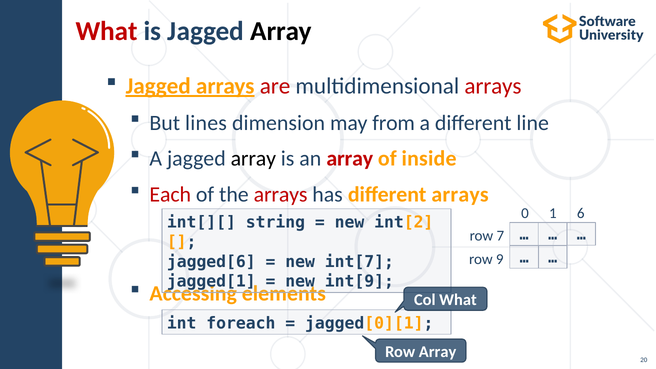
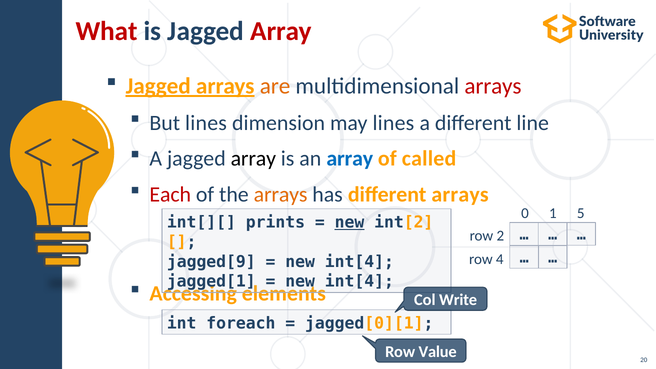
Array colour: black -> red (281, 31)
are colour: red -> orange (275, 86)
may from: from -> lines (393, 123)
array colour: red -> blue (350, 159)
inside: inside -> called (429, 159)
arrays colour: red -> orange (281, 194)
6: 6 -> 5 (581, 213)
string: string -> prints (275, 222)
new underline: none -> present (349, 222)
7: 7 -> 2 (500, 236)
9: 9 -> 4 (500, 259)
jagged[6: jagged[6 -> jagged[9 (211, 262)
int[7: int[7 -> int[4 (359, 262)
int[9: int[9 -> int[4 (359, 281)
Col What: What -> Write (458, 300)
Row Array: Array -> Value (438, 352)
